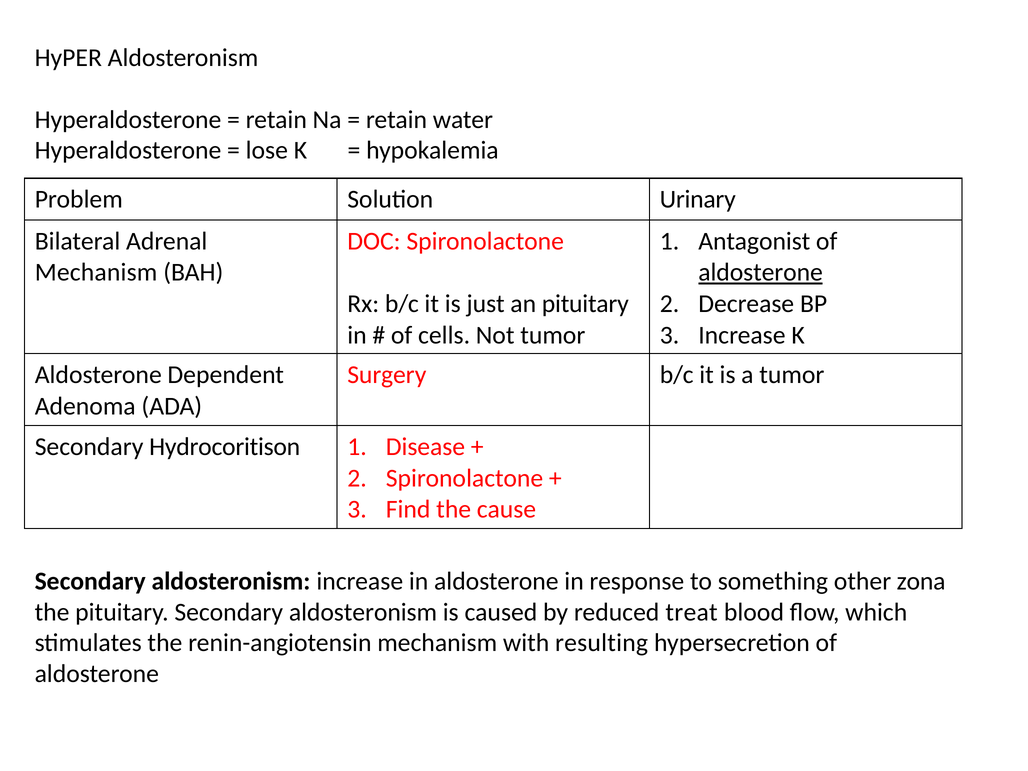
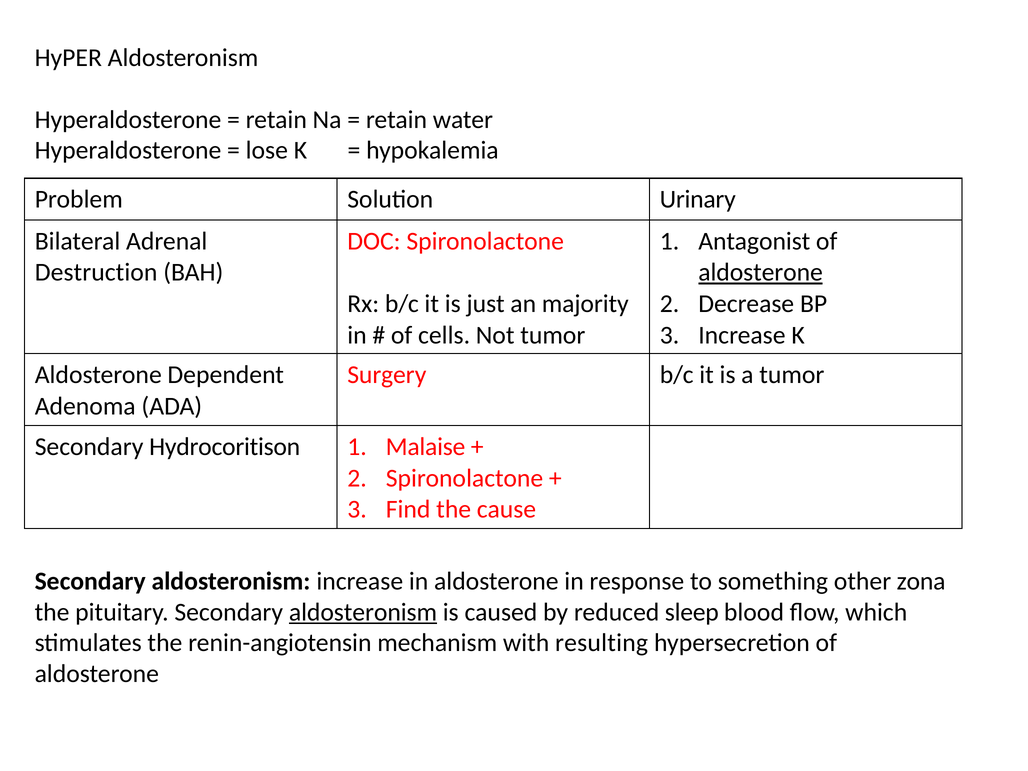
Mechanism: Mechanism -> Destruction (96, 272)
an pituitary: pituitary -> majority (585, 304)
Disease: Disease -> Malaise (426, 447)
aldosteronism underline: none -> present (363, 612)
treat: treat -> sleep (692, 612)
